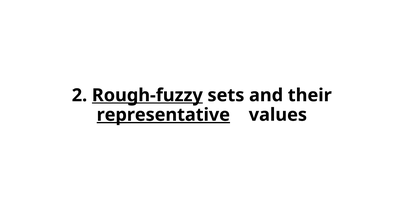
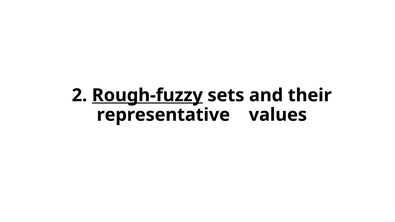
representative underline: present -> none (163, 115)
